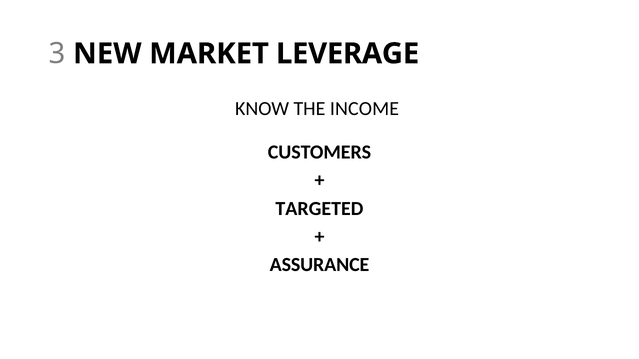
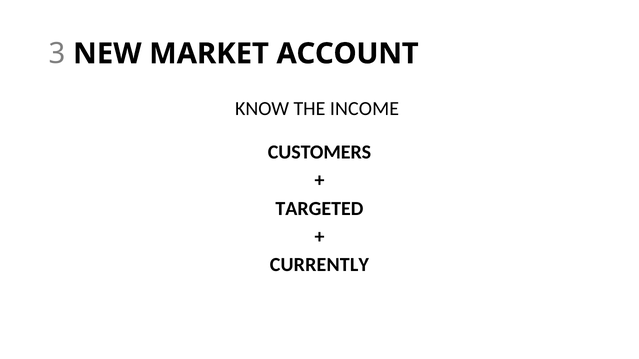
LEVERAGE: LEVERAGE -> ACCOUNT (348, 54)
ASSURANCE: ASSURANCE -> CURRENTLY (319, 265)
